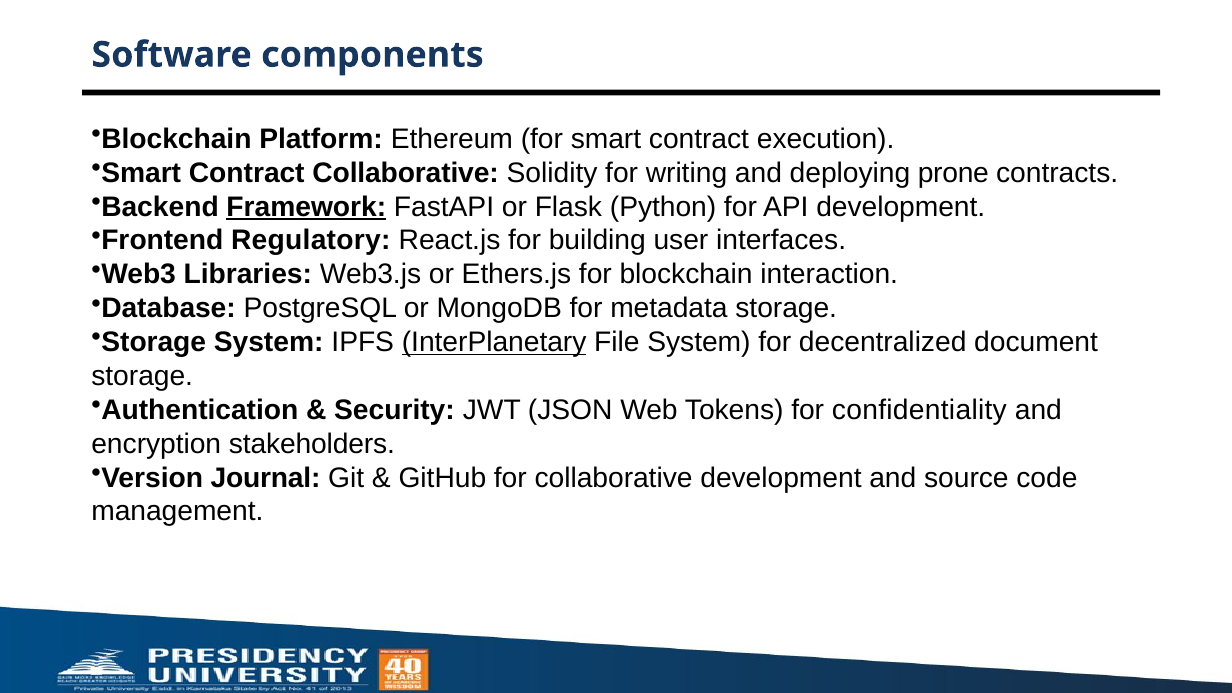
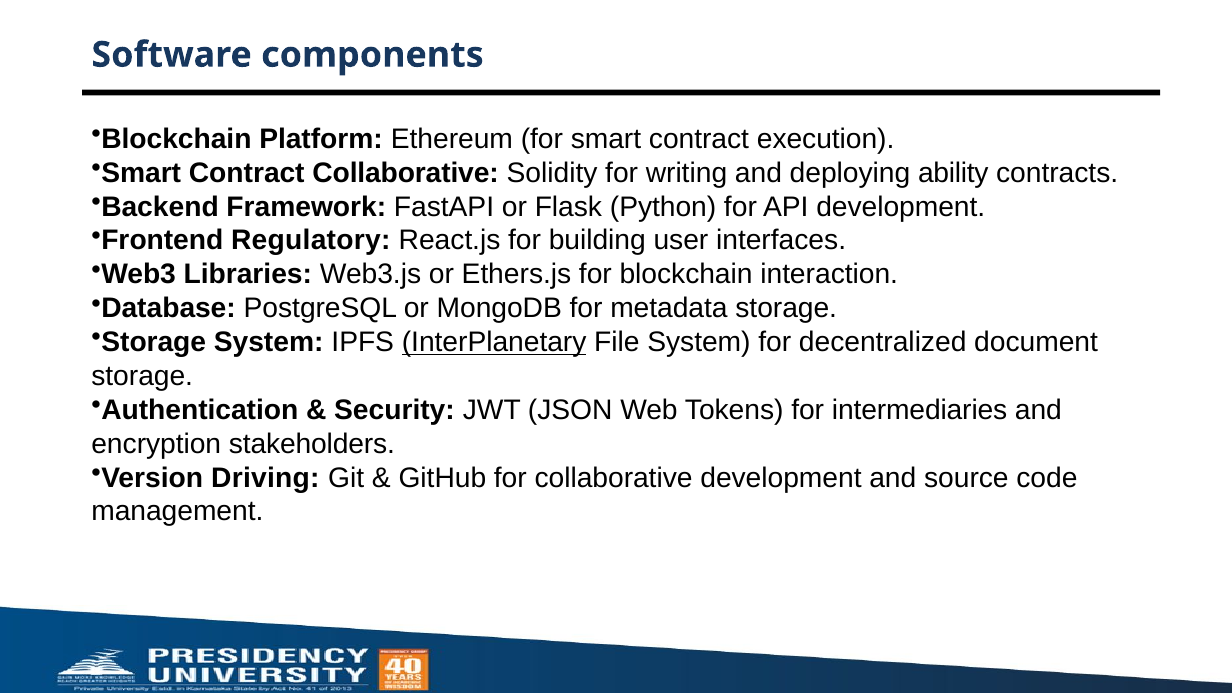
prone: prone -> ability (953, 173)
Framework underline: present -> none (306, 207)
confidentiality: confidentiality -> intermediaries (920, 410)
Journal: Journal -> Driving (265, 478)
